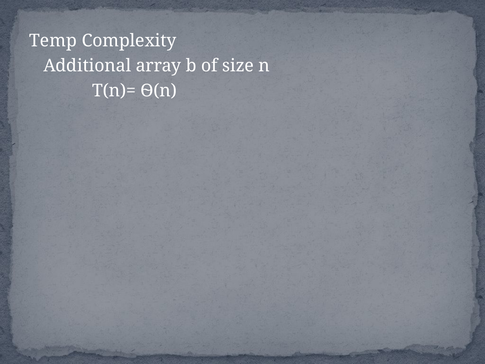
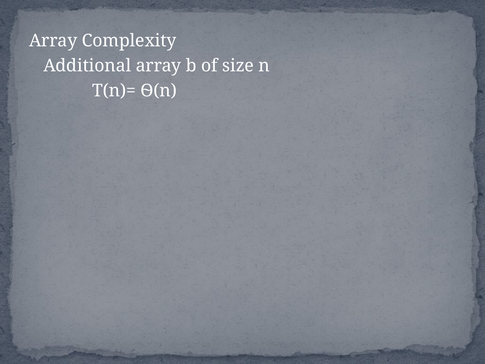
Temp: Temp -> Array (53, 41)
